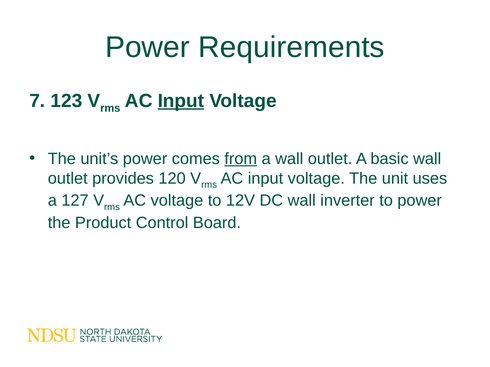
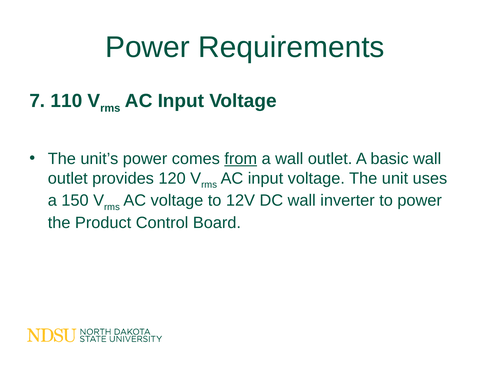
123: 123 -> 110 (66, 101)
Input underline: present -> none (181, 101)
127: 127 -> 150 (75, 201)
